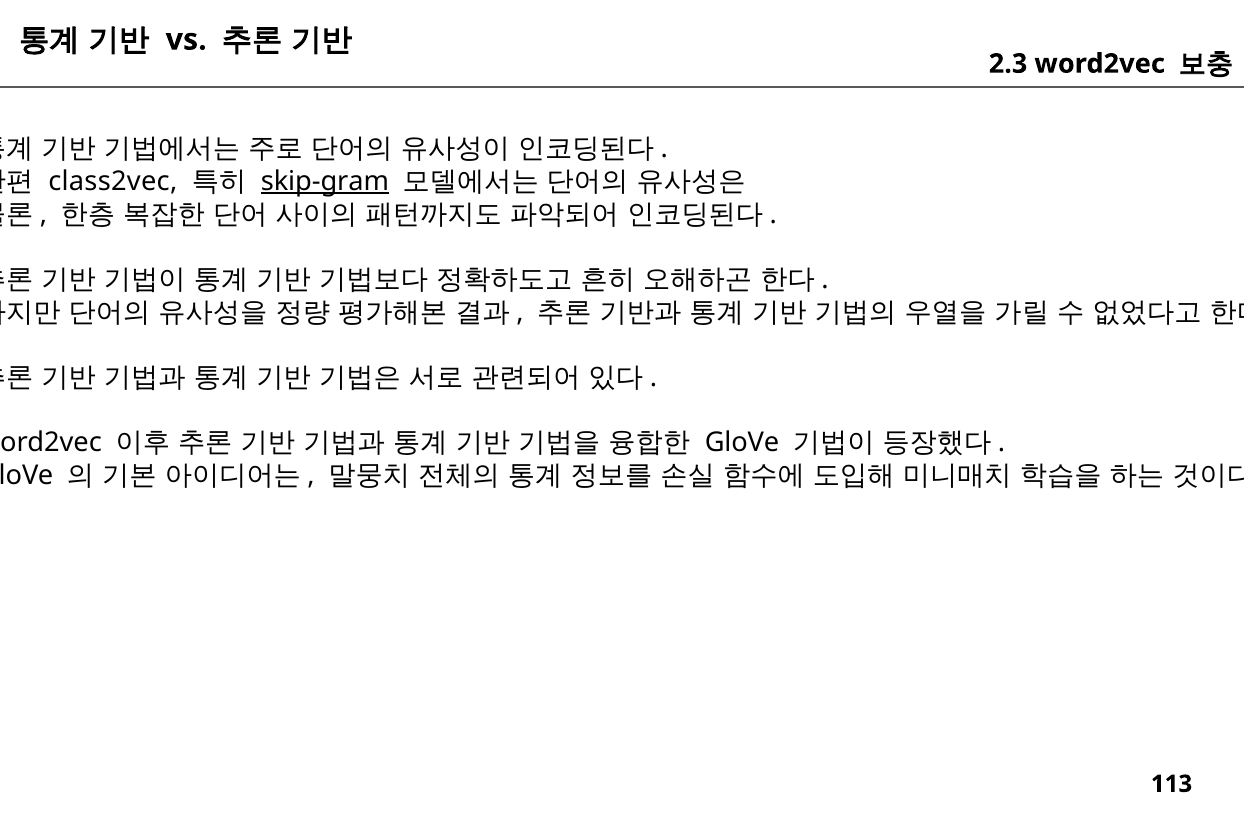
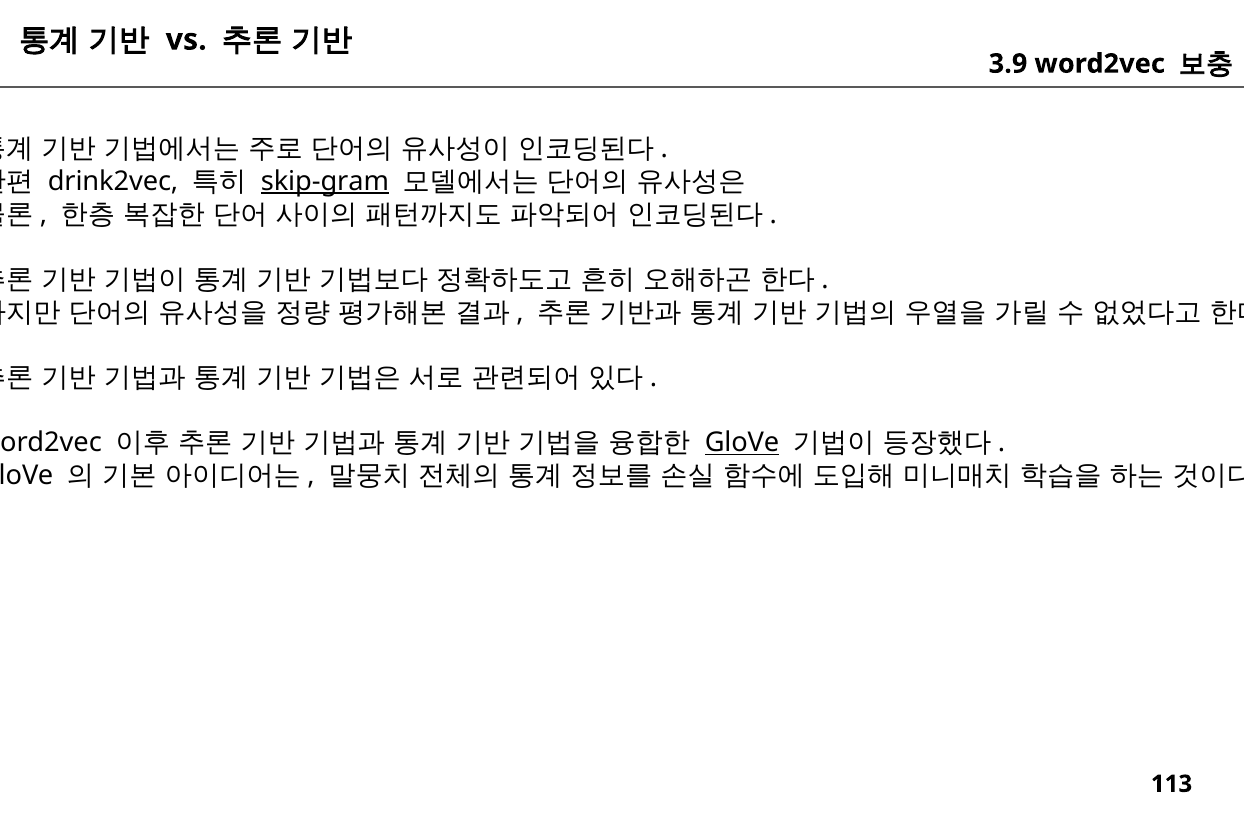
2.3: 2.3 -> 3.9 (1008, 64)
class2vec: class2vec -> drink2vec (113, 182)
GloVe underline: none -> present (742, 443)
